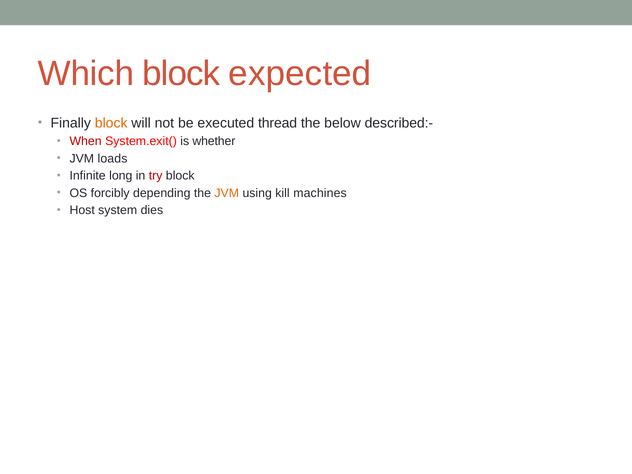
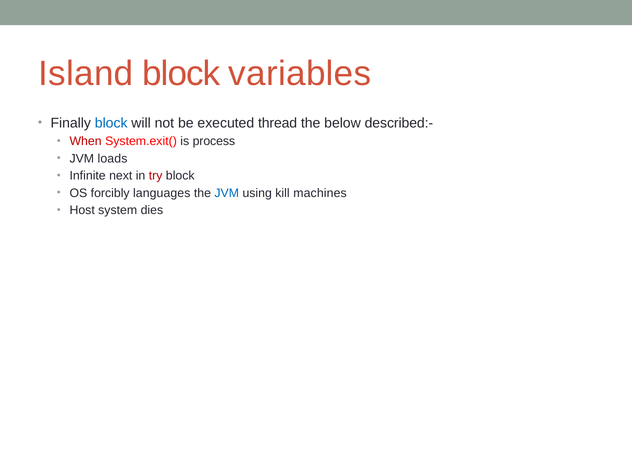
Which: Which -> Island (86, 74)
expected: expected -> variables (300, 74)
block colour: orange -> blue (111, 123)
whether: whether -> process (214, 141)
long: long -> next (121, 176)
depending: depending -> languages (162, 193)
JVM colour: orange -> blue (227, 193)
